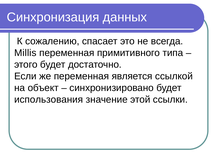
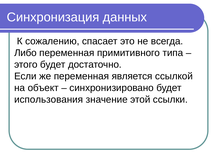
Millis: Millis -> Либо (25, 53)
